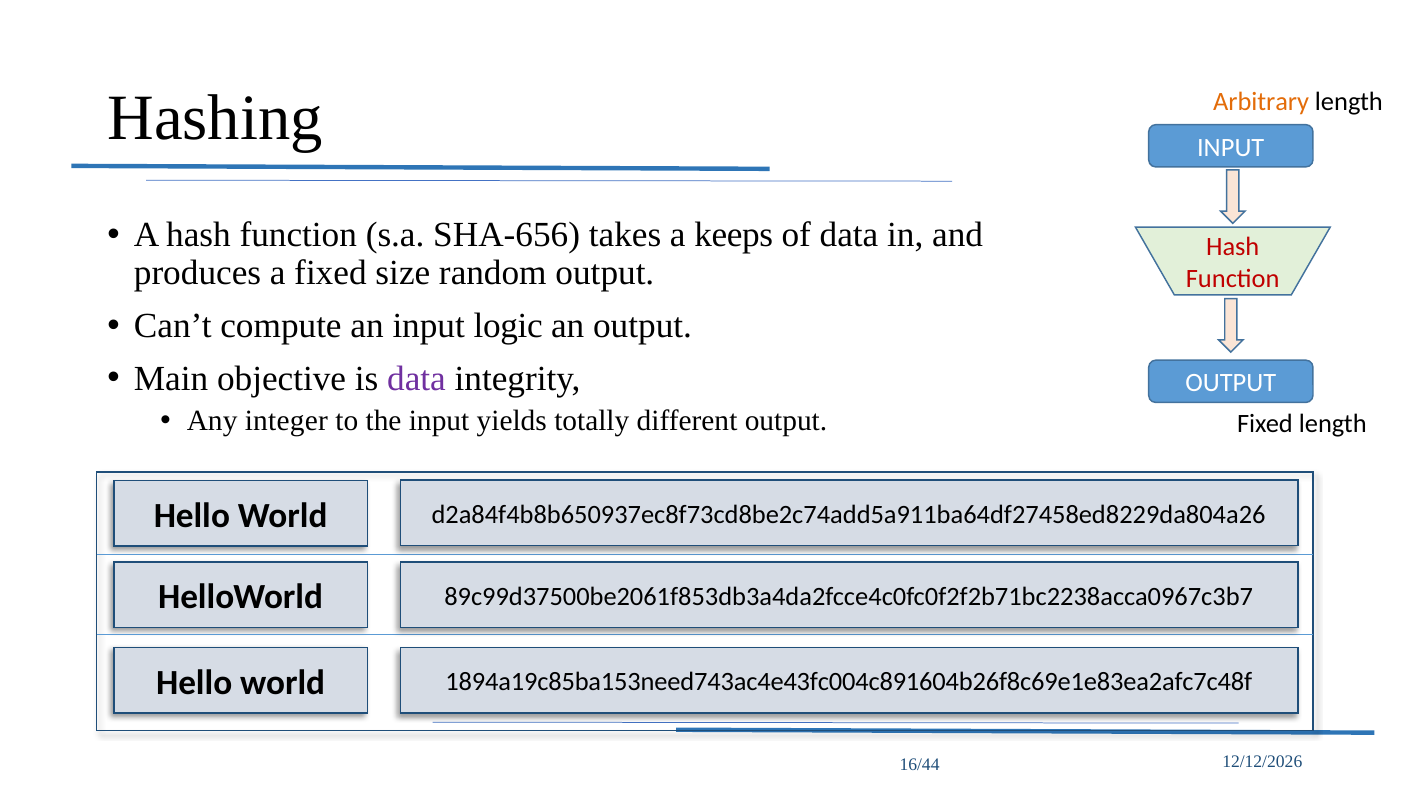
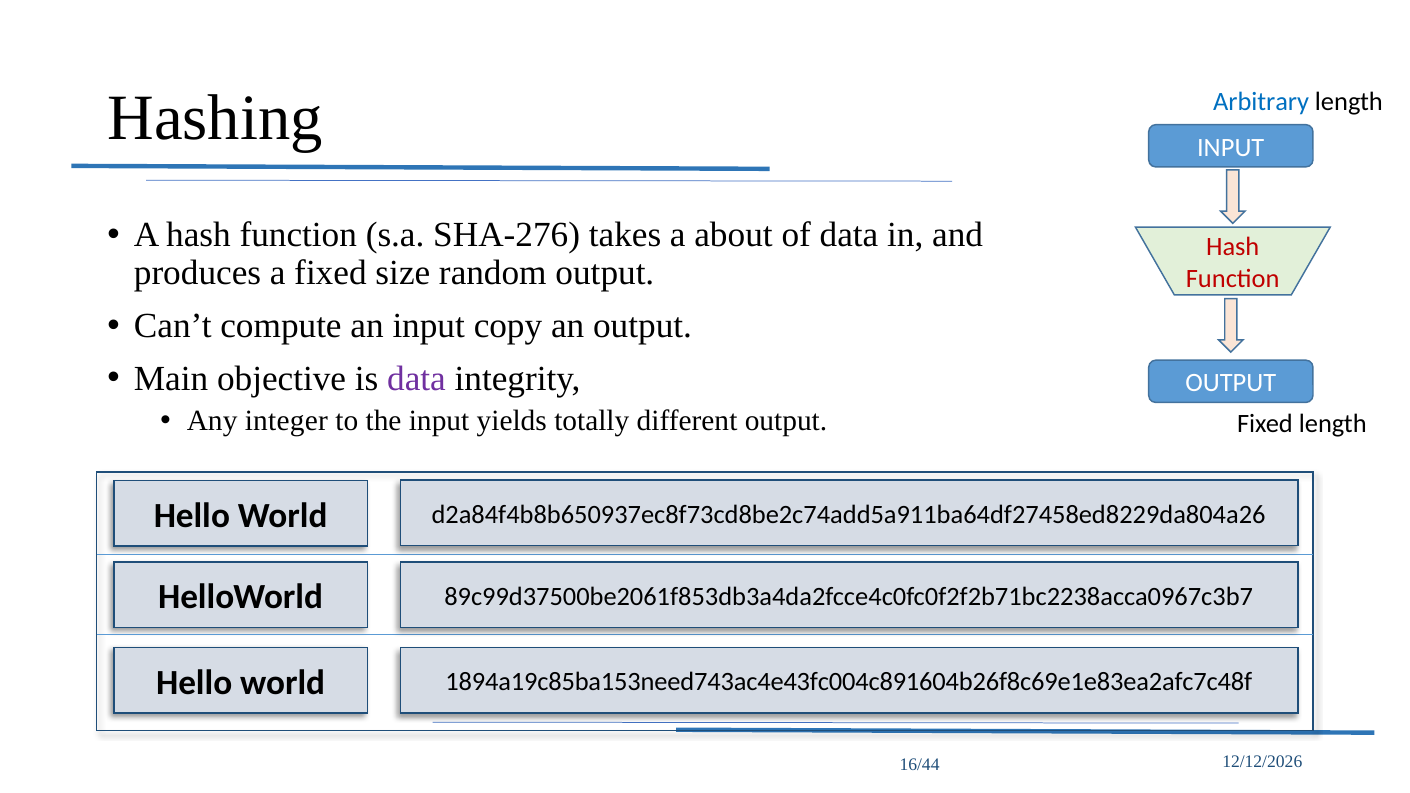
Arbitrary colour: orange -> blue (1261, 102)
SHA-656: SHA-656 -> SHA-276 (507, 235)
keeps: keeps -> about (734, 235)
logic: logic -> copy (508, 326)
